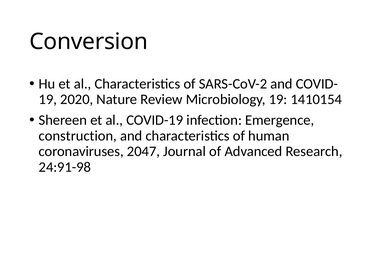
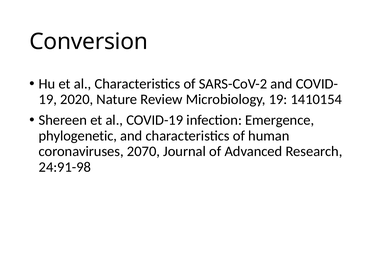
construction: construction -> phylogenetic (78, 136)
2047: 2047 -> 2070 (143, 152)
